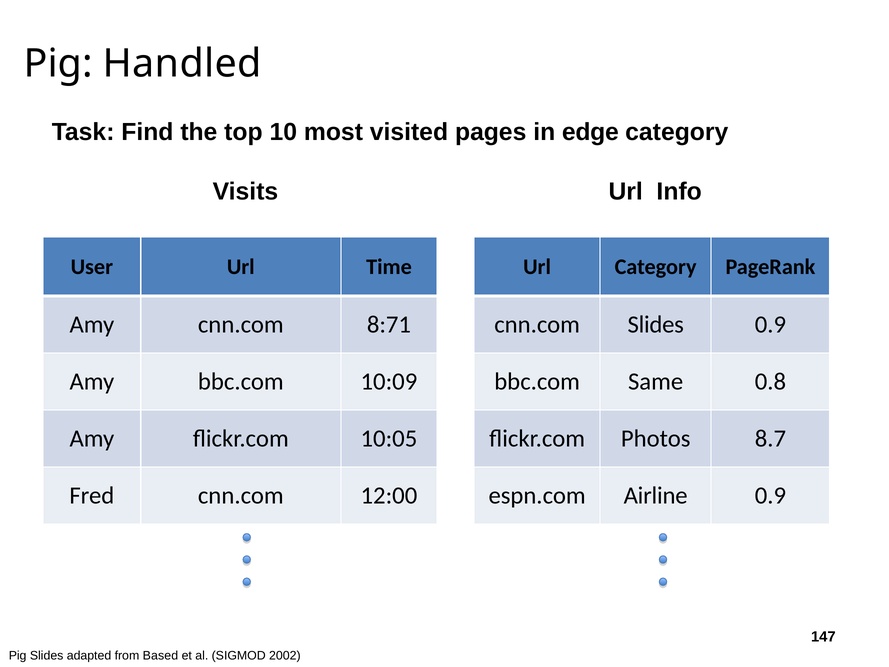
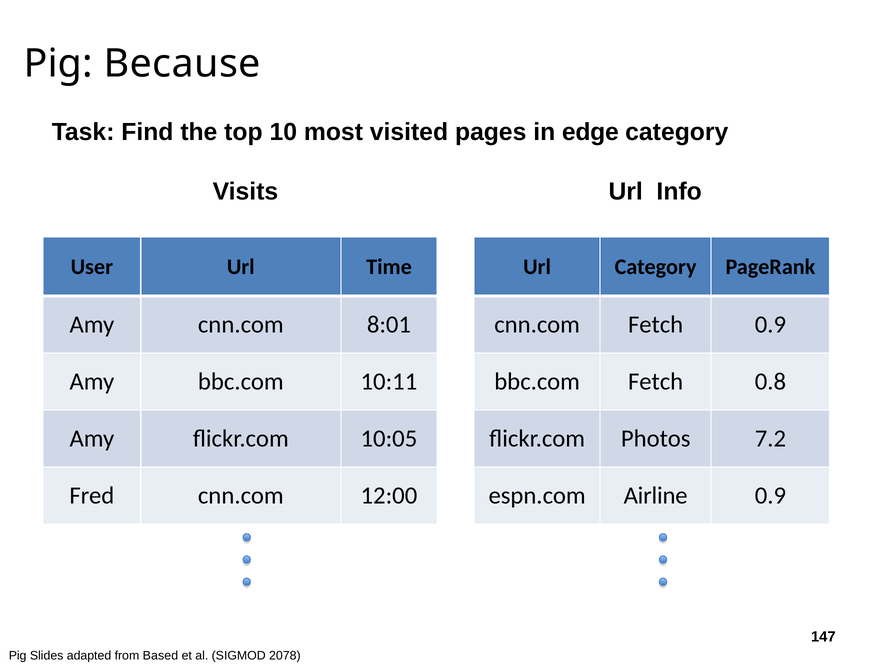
Handled: Handled -> Because (182, 64)
8:71: 8:71 -> 8:01 (389, 325)
cnn.com Slides: Slides -> Fetch (656, 325)
10:09: 10:09 -> 10:11 (389, 382)
bbc.com Same: Same -> Fetch (656, 382)
8.7: 8.7 -> 7.2 (770, 438)
2002: 2002 -> 2078 (285, 655)
